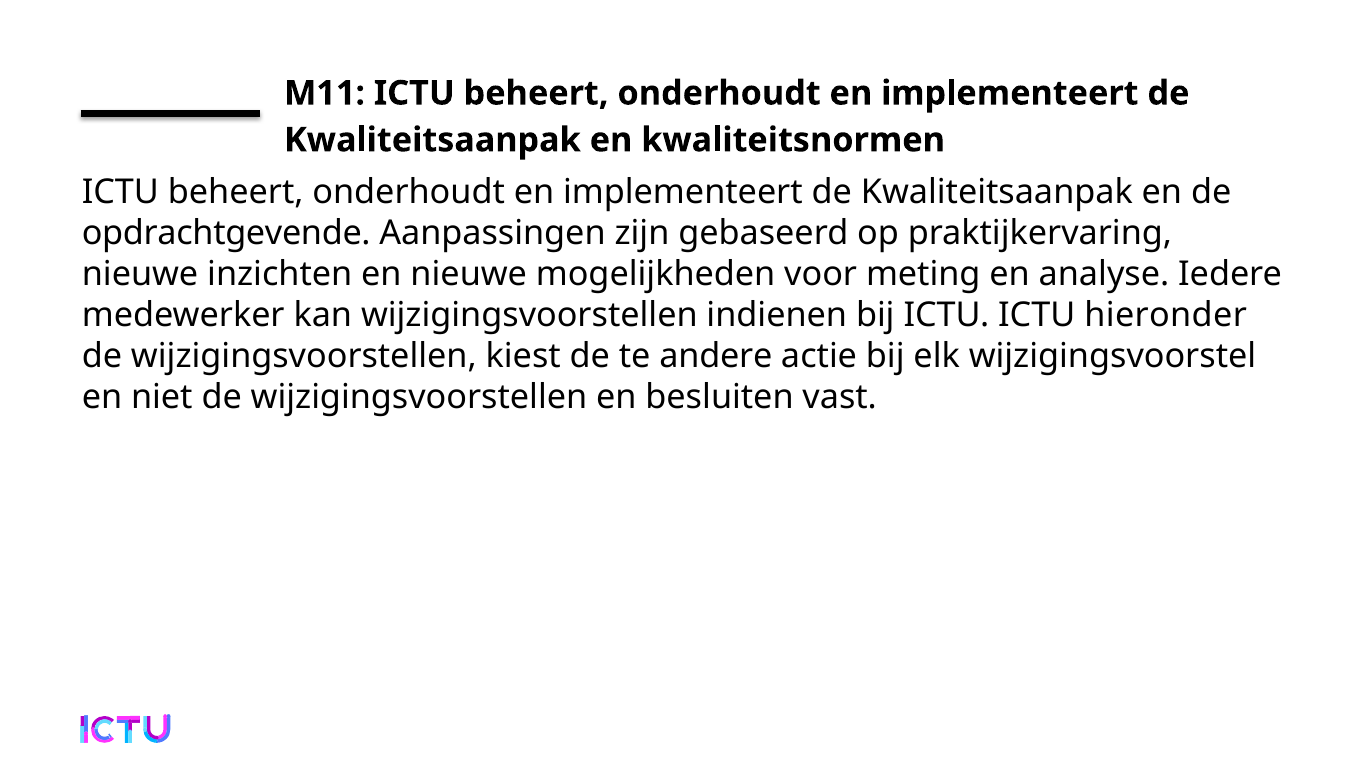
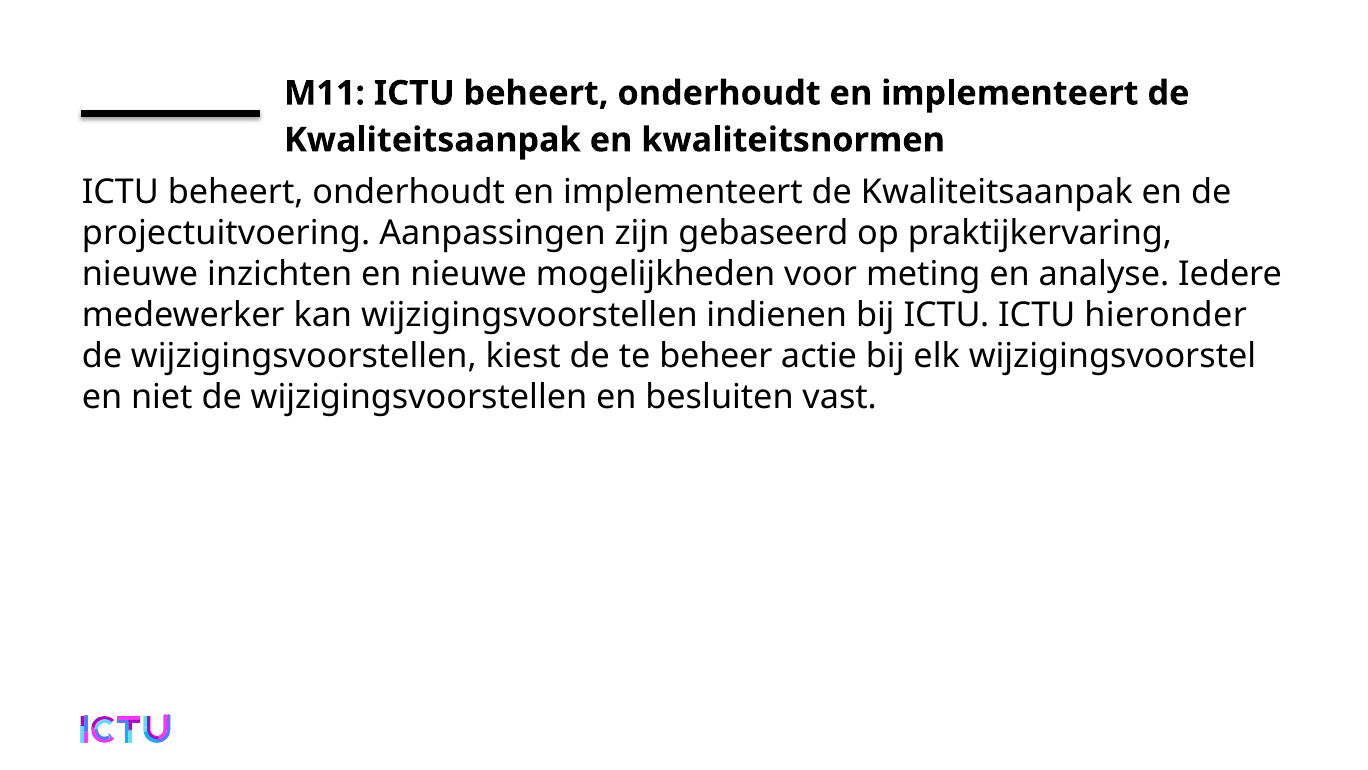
opdrachtgevende: opdrachtgevende -> projectuitvoering (226, 233)
andere: andere -> beheer (716, 356)
